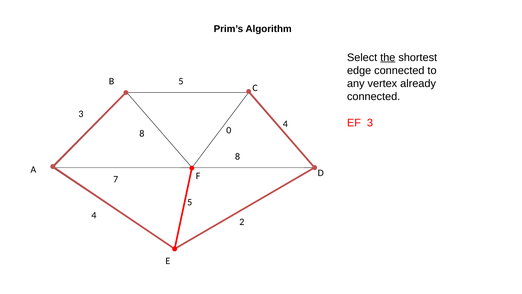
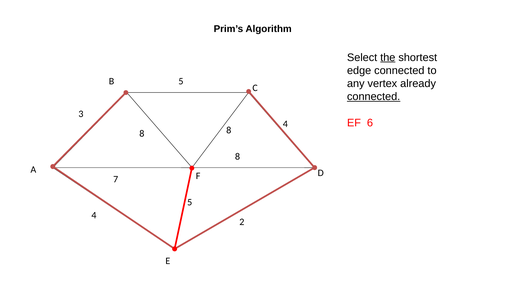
connected underline: none -> present (374, 97)
EF 3: 3 -> 6 (370, 123)
8 0: 0 -> 8 (229, 130)
